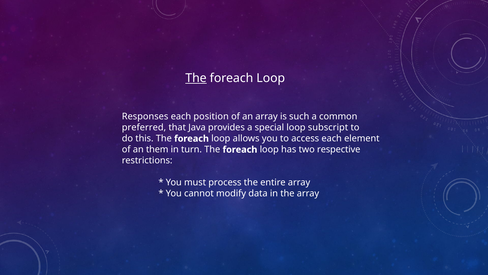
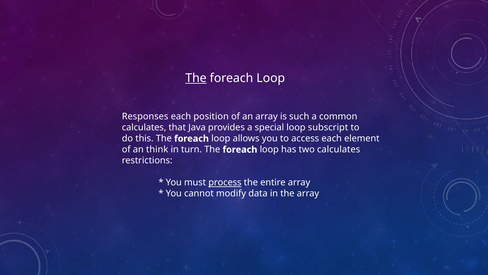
preferred: preferred -> calculates (144, 127)
them: them -> think (157, 149)
two respective: respective -> calculates (339, 149)
process underline: none -> present (225, 182)
